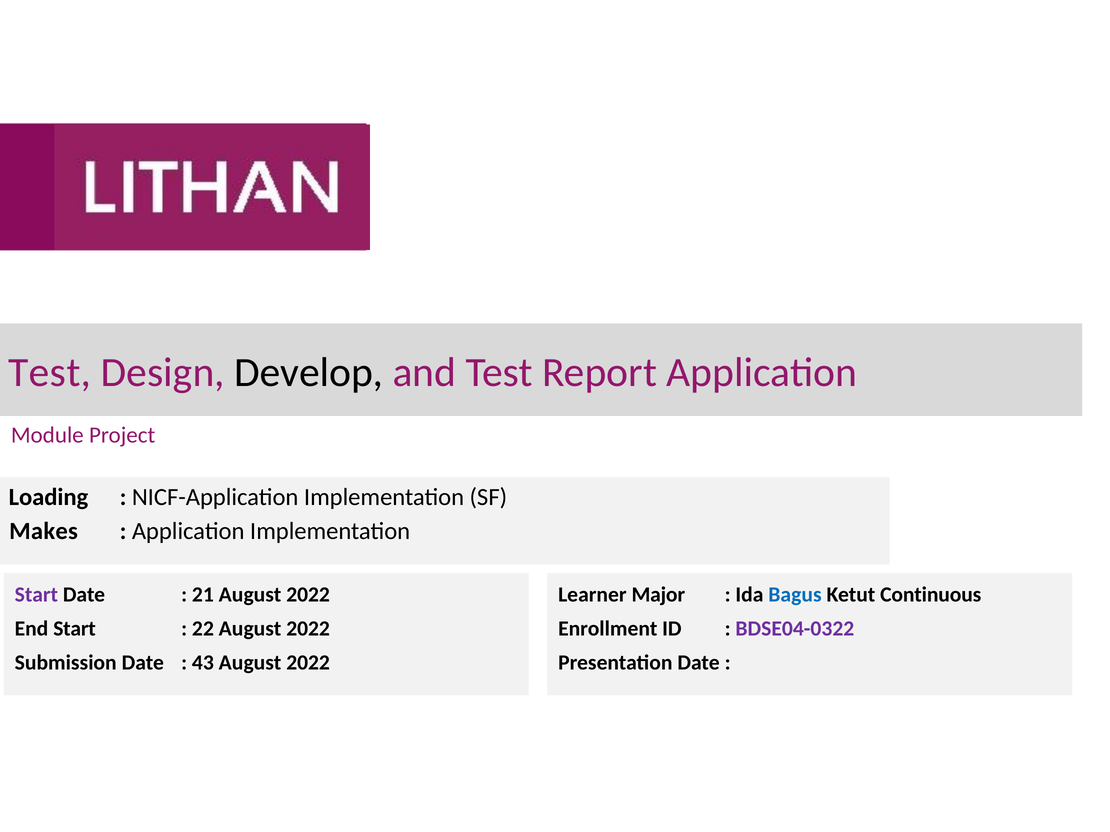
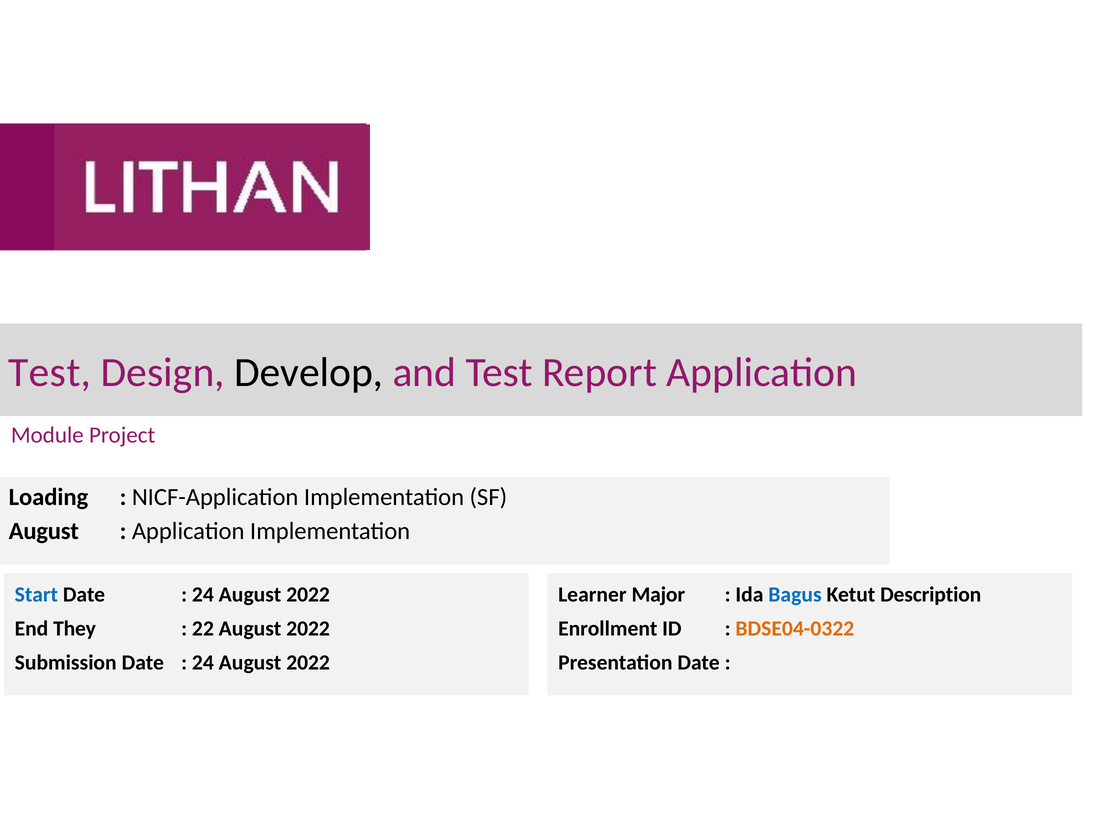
Makes: Makes -> August (44, 532)
Start colour: purple -> blue (36, 595)
21: 21 -> 24 (203, 595)
Continuous: Continuous -> Description (931, 595)
End Start: Start -> They (75, 629)
BDSE04-0322 colour: purple -> orange (795, 629)
43: 43 -> 24 (203, 663)
